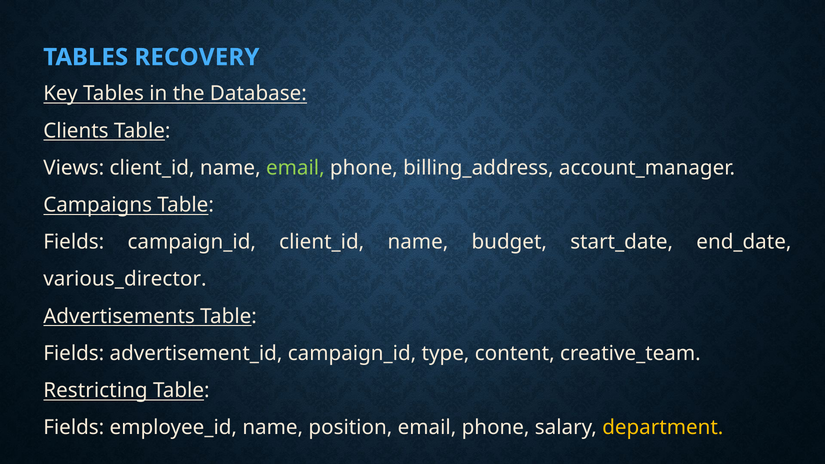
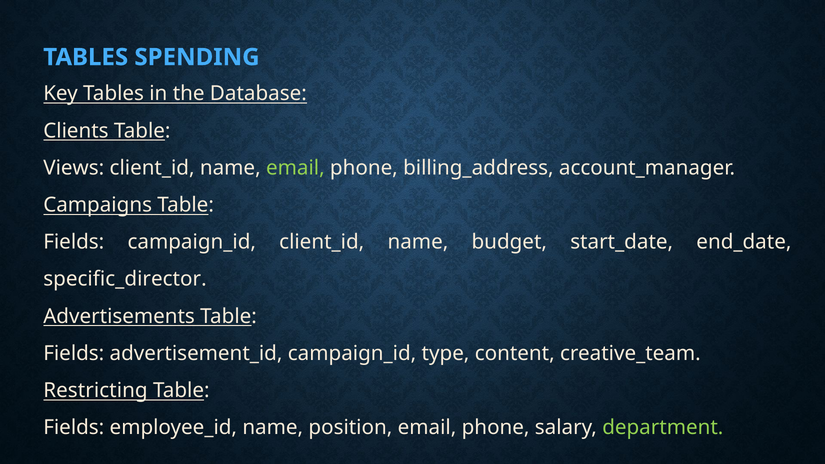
RECOVERY: RECOVERY -> SPENDING (197, 57)
various_director: various_director -> specific_director (125, 279)
department colour: yellow -> light green (663, 428)
